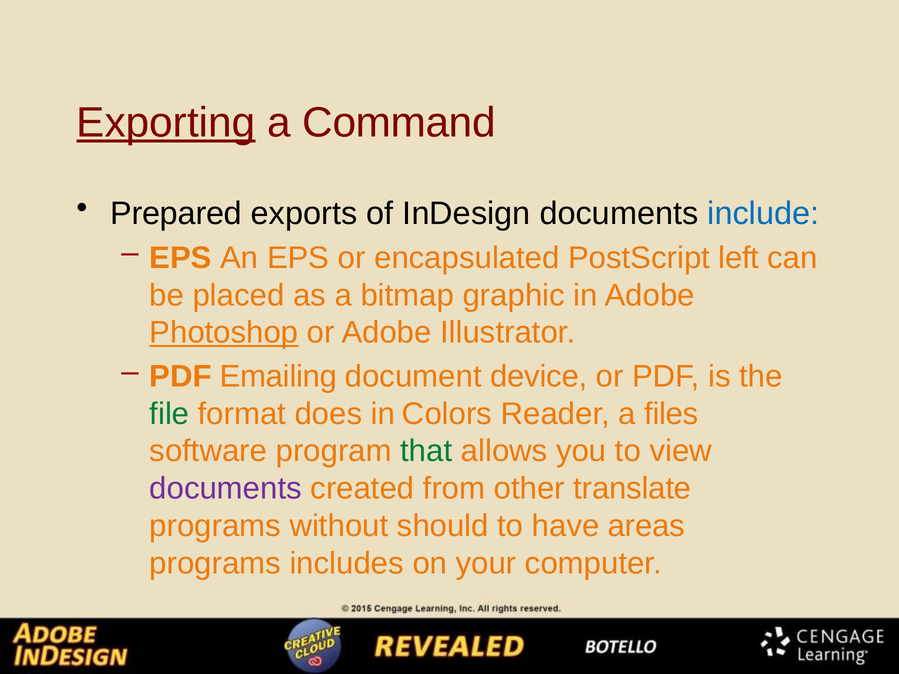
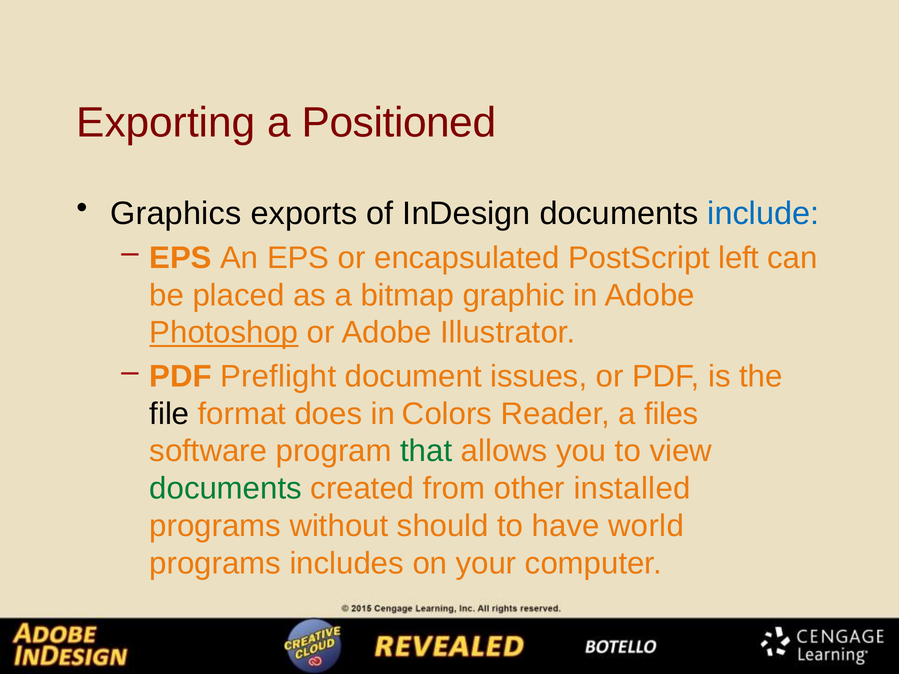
Exporting underline: present -> none (166, 123)
Command: Command -> Positioned (399, 123)
Prepared: Prepared -> Graphics (176, 214)
Emailing: Emailing -> Preflight (278, 376)
device: device -> issues (539, 376)
file colour: green -> black (169, 414)
documents colour: purple -> green (226, 489)
translate: translate -> installed (632, 489)
areas: areas -> world (646, 526)
